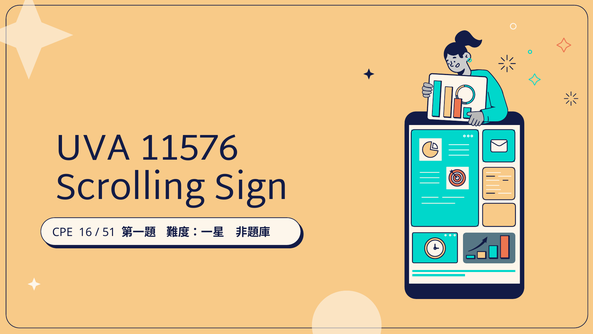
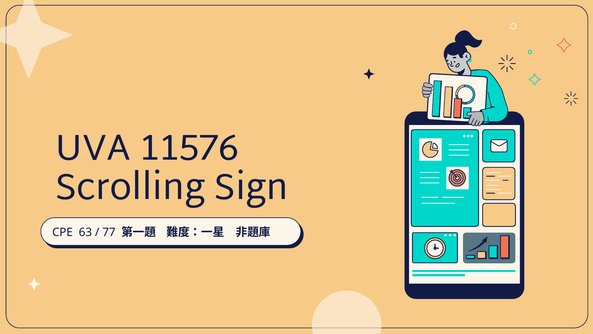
16: 16 -> 63 (85, 232)
51: 51 -> 77 (109, 232)
